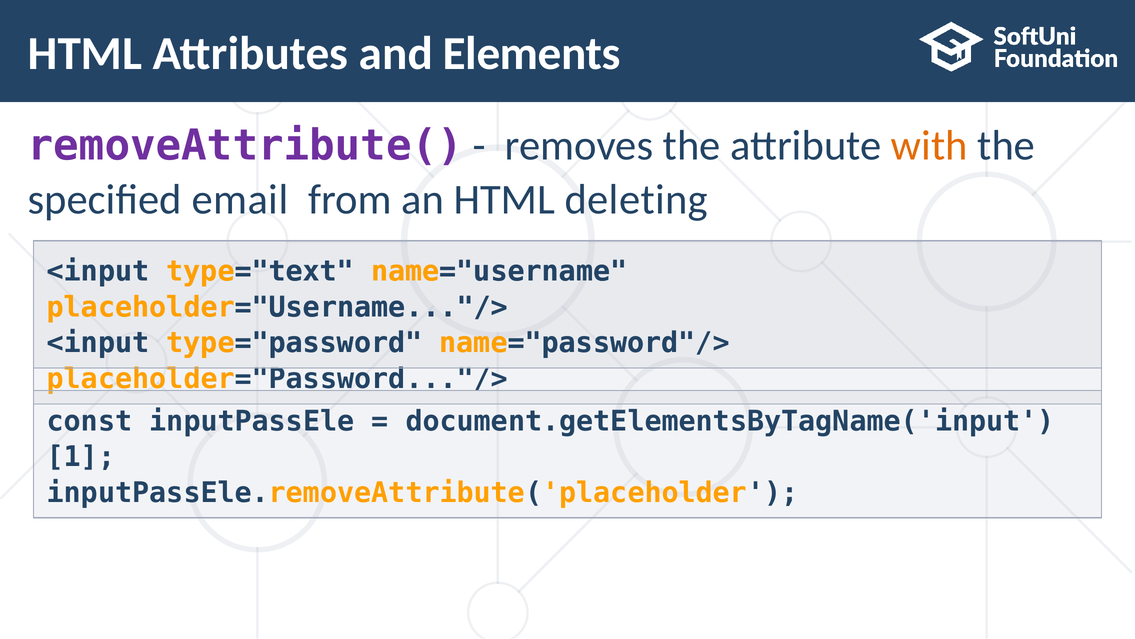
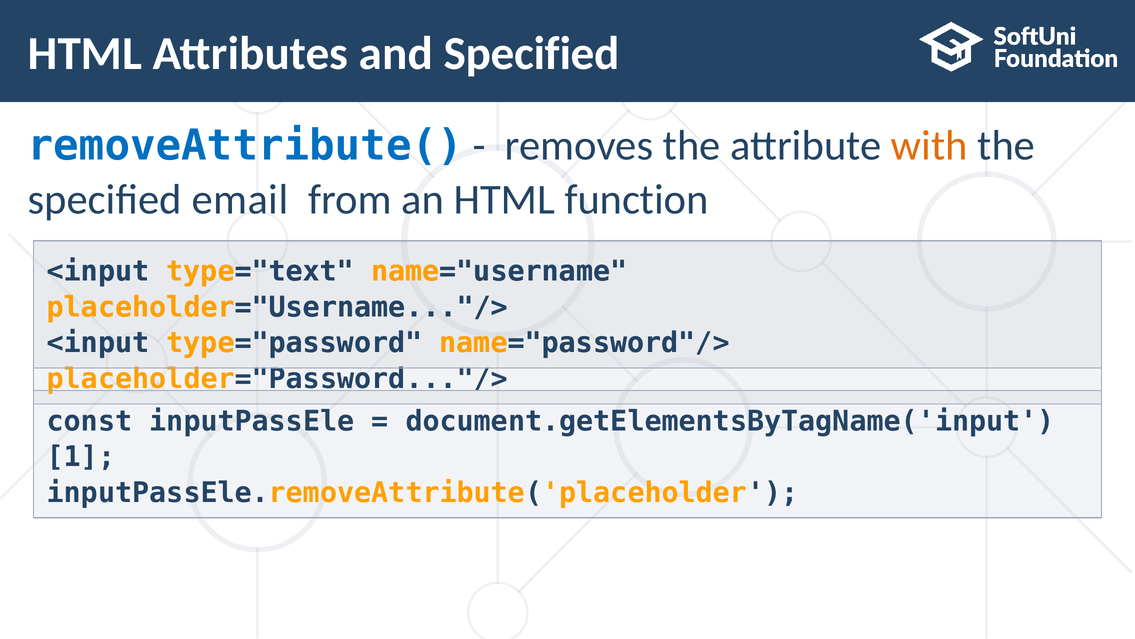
and Elements: Elements -> Specified (532, 54)
removeAttribute( colour: purple -> blue (245, 146)
deleting: deleting -> function (637, 199)
